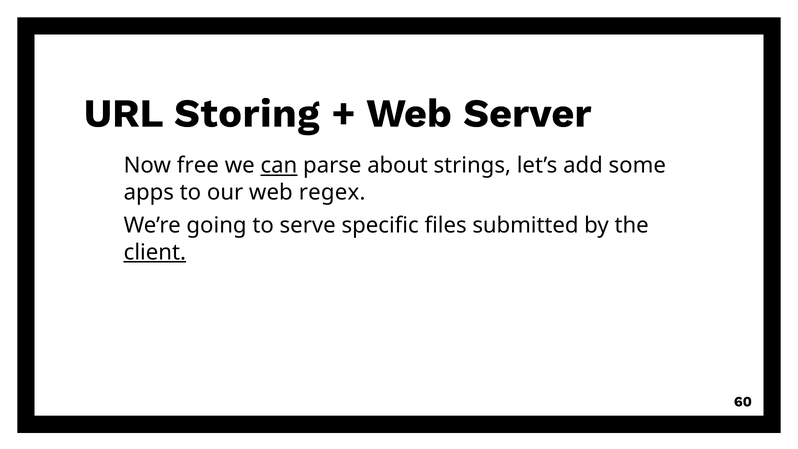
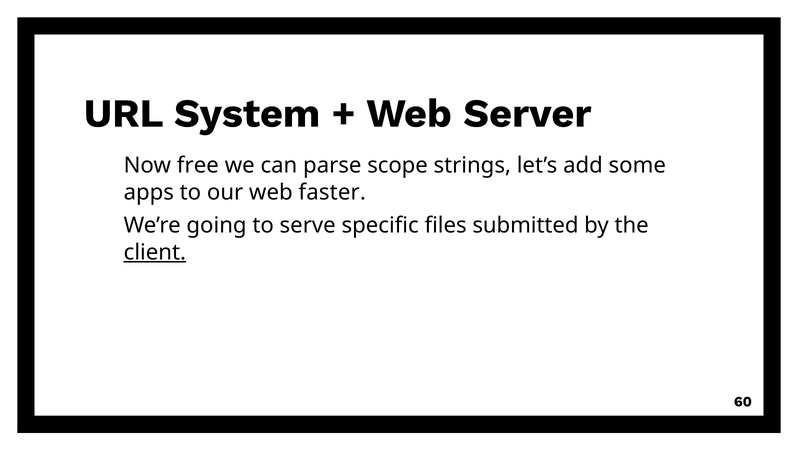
Storing: Storing -> System (247, 114)
can underline: present -> none (279, 166)
about: about -> scope (398, 166)
regex: regex -> faster (332, 192)
